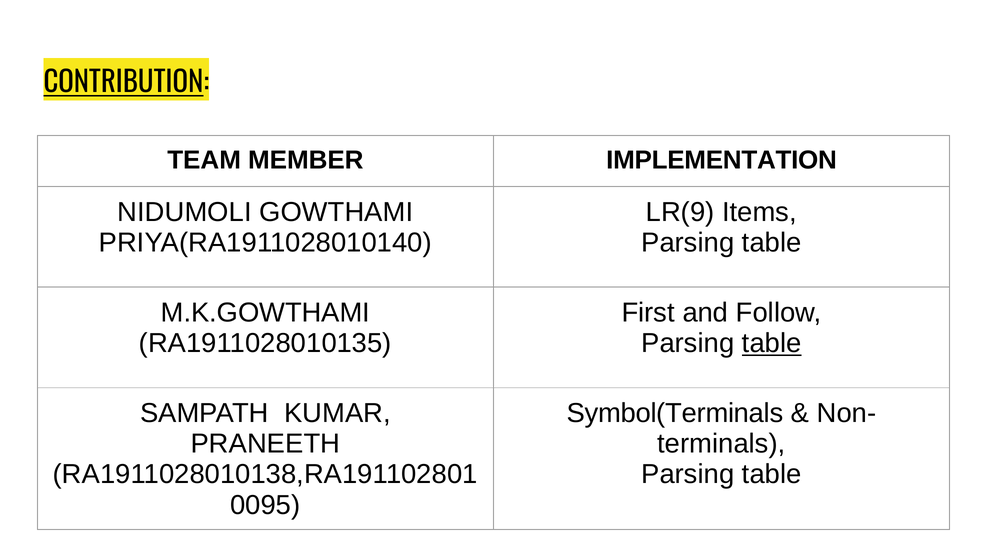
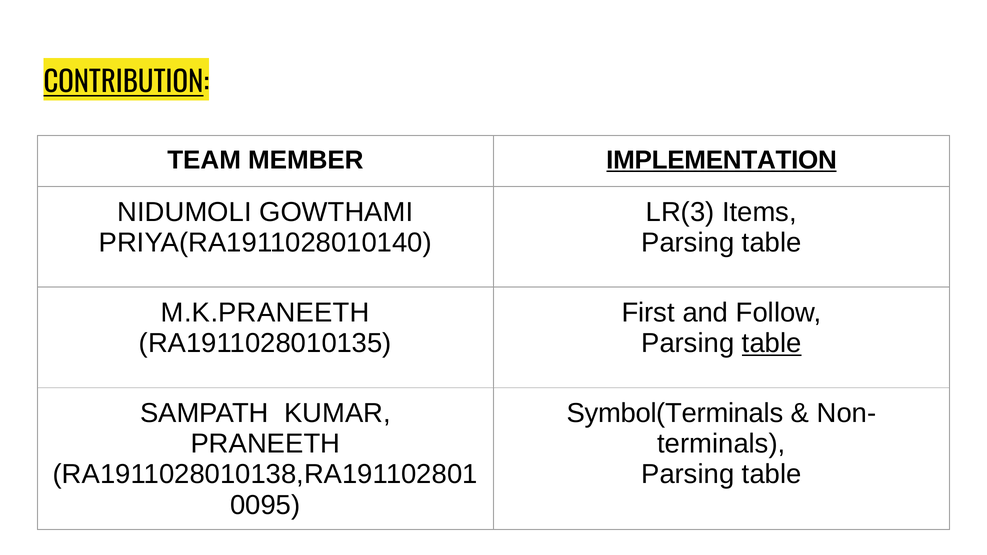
IMPLEMENTATION underline: none -> present (722, 160)
LR(9: LR(9 -> LR(3 (680, 212)
M.K.GOWTHAMI: M.K.GOWTHAMI -> M.K.PRANEETH (265, 313)
